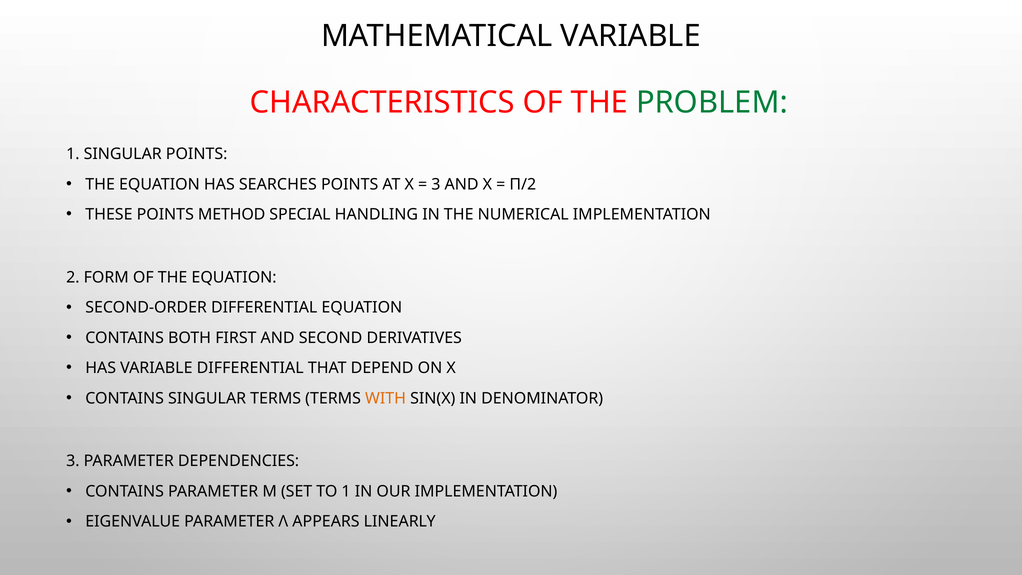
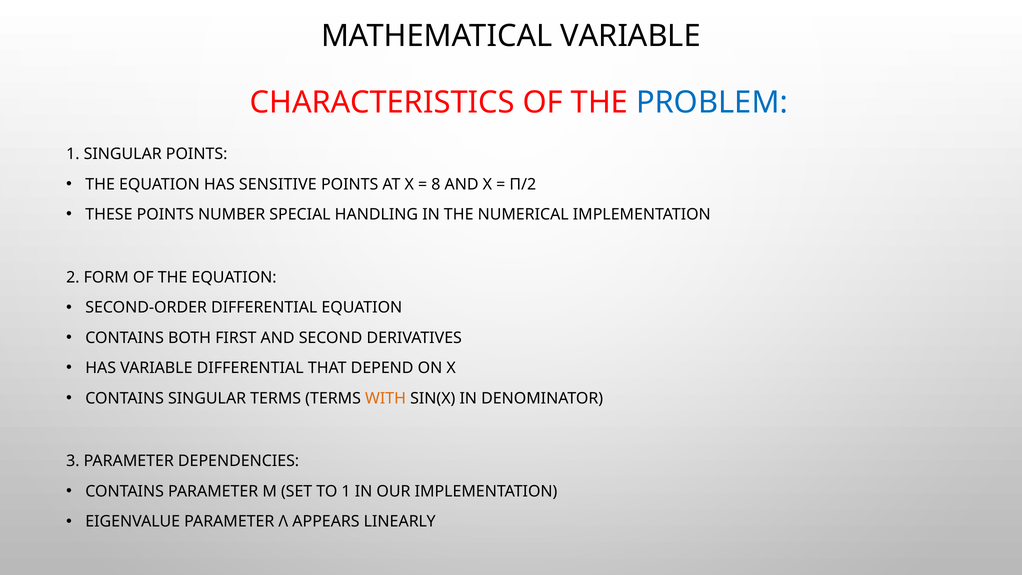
PROBLEM colour: green -> blue (712, 103)
SEARCHES: SEARCHES -> SENSITIVE (278, 184)
3: 3 -> 8 (436, 184)
METHOD: METHOD -> NUMBER (232, 215)
